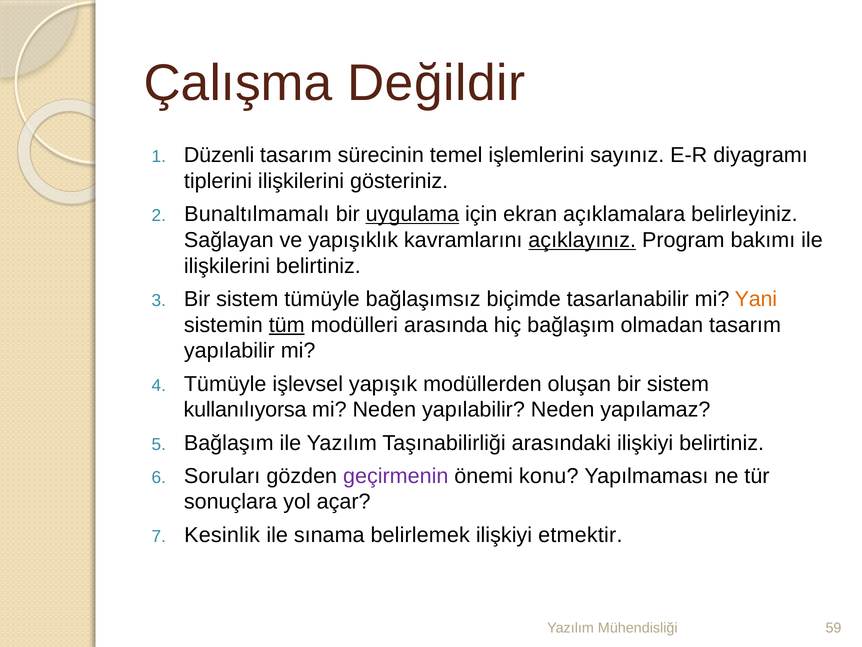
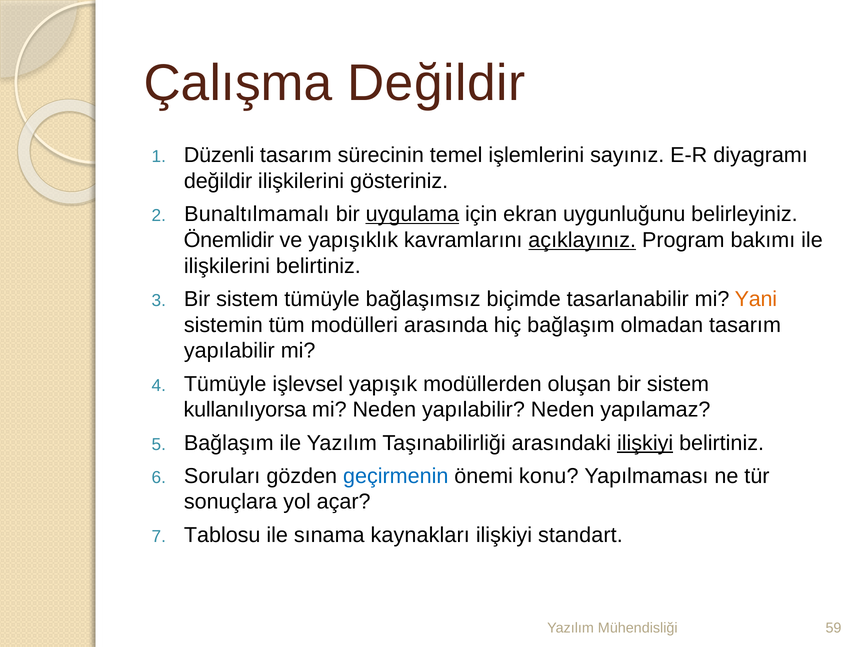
tiplerini: tiplerini -> değildir (218, 181)
açıklamalara: açıklamalara -> uygunluğunu (624, 214)
Sağlayan: Sağlayan -> Önemlidir (229, 240)
tüm underline: present -> none (287, 325)
ilişkiyi underline: none -> present (645, 443)
geçirmenin colour: purple -> blue (396, 476)
Kesinlik: Kesinlik -> Tablosu (222, 535)
belirlemek: belirlemek -> kaynakları (420, 535)
etmektir: etmektir -> standart (580, 535)
